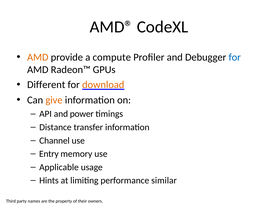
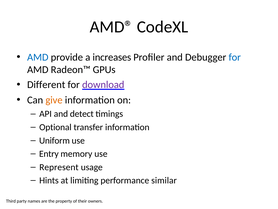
AMD colour: orange -> blue (38, 57)
compute: compute -> increases (112, 57)
download colour: orange -> purple (103, 85)
power: power -> detect (82, 114)
Distance: Distance -> Optional (55, 127)
Channel: Channel -> Uniform (54, 140)
Applicable: Applicable -> Represent (59, 167)
